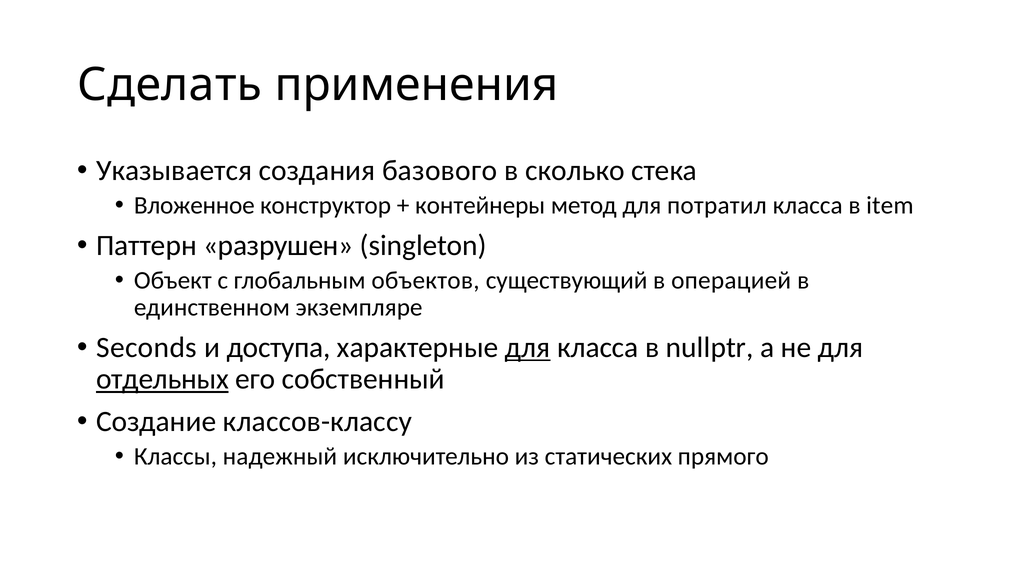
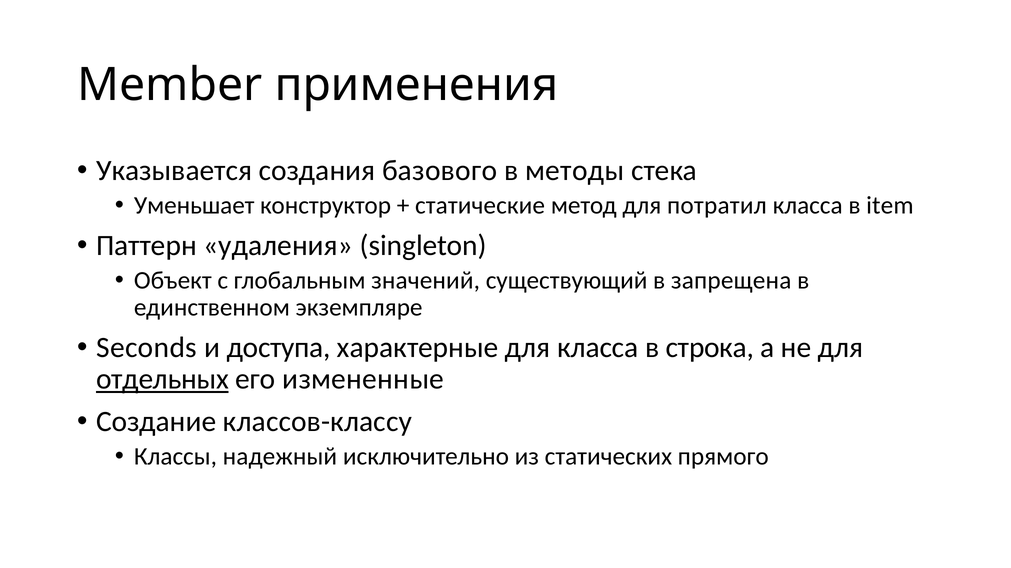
Сделать: Сделать -> Member (170, 85)
сколько: сколько -> методы (575, 171)
Вложенное: Вложенное -> Уменьшает (194, 206)
контейнеры: контейнеры -> статические (480, 206)
разрушен: разрушен -> удаления (278, 246)
объектов: объектов -> значений (426, 281)
операцией: операцией -> запрещена (731, 281)
для underline: present -> none (528, 348)
nullptr: nullptr -> строка (710, 348)
собственный: собственный -> измененные (363, 380)
